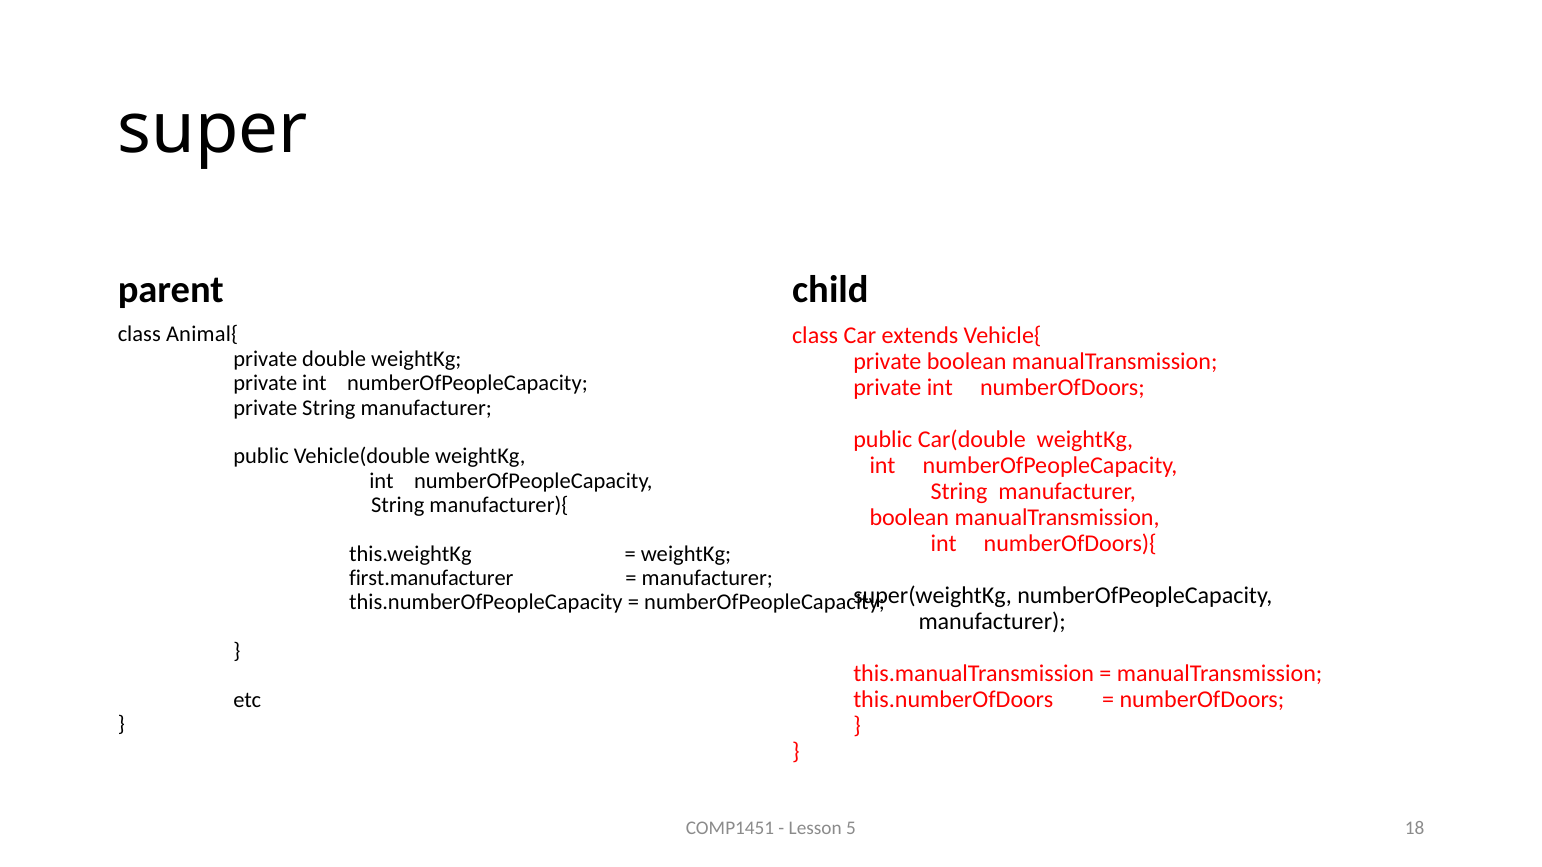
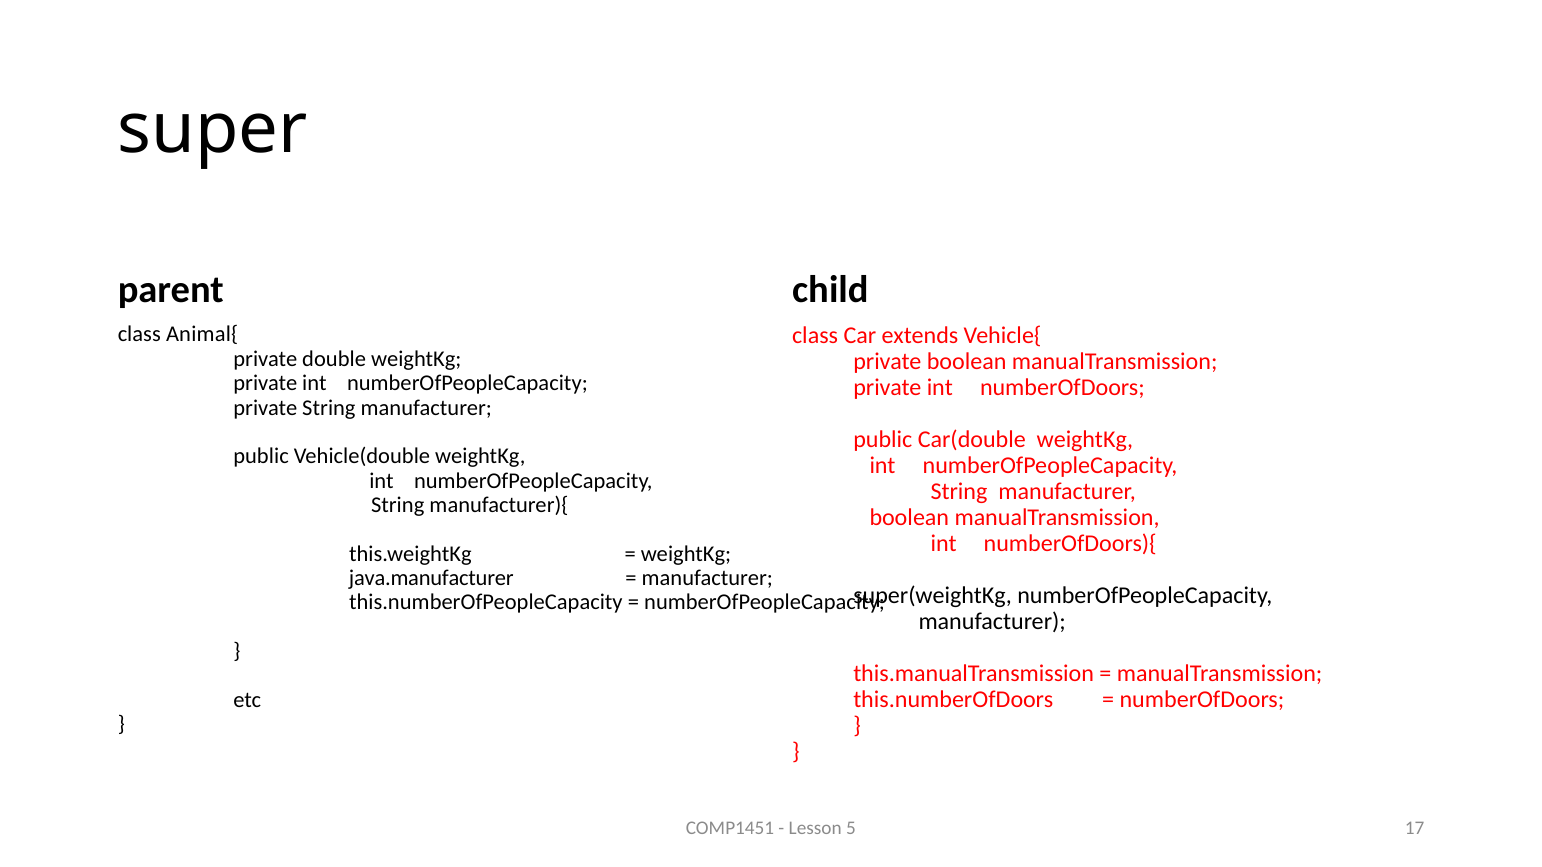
first.manufacturer: first.manufacturer -> java.manufacturer (431, 578)
18: 18 -> 17 (1415, 828)
